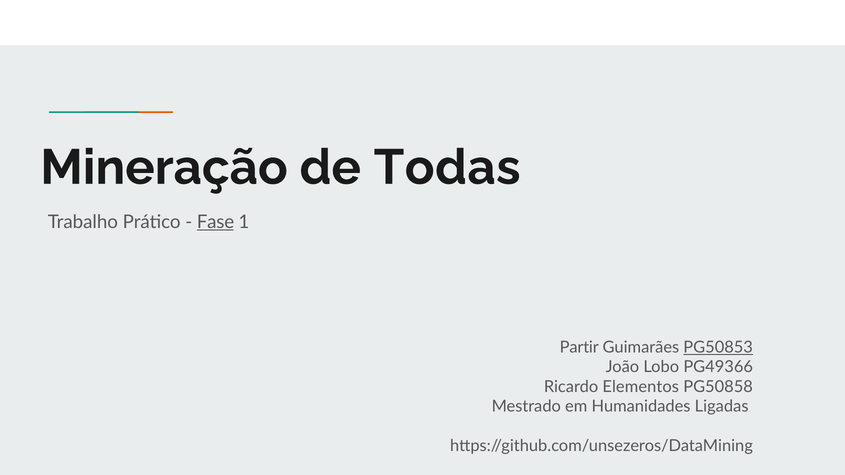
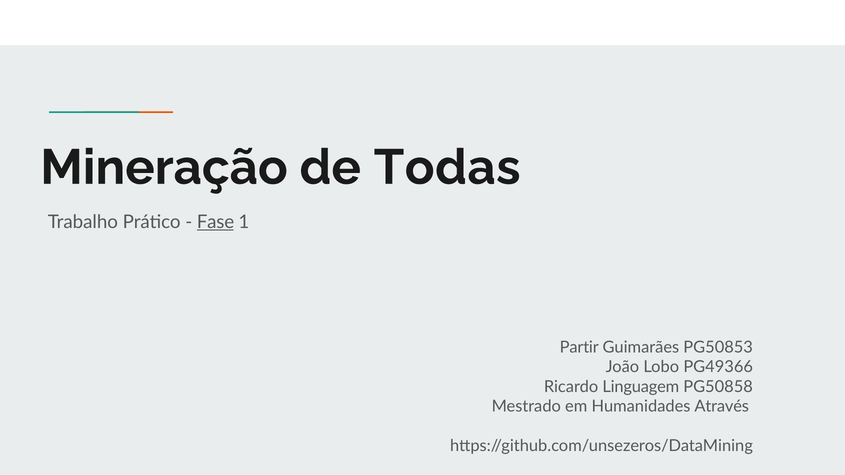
PG50853 underline: present -> none (718, 348)
Elementos: Elementos -> Linguagem (641, 387)
Ligadas: Ligadas -> Através (722, 407)
